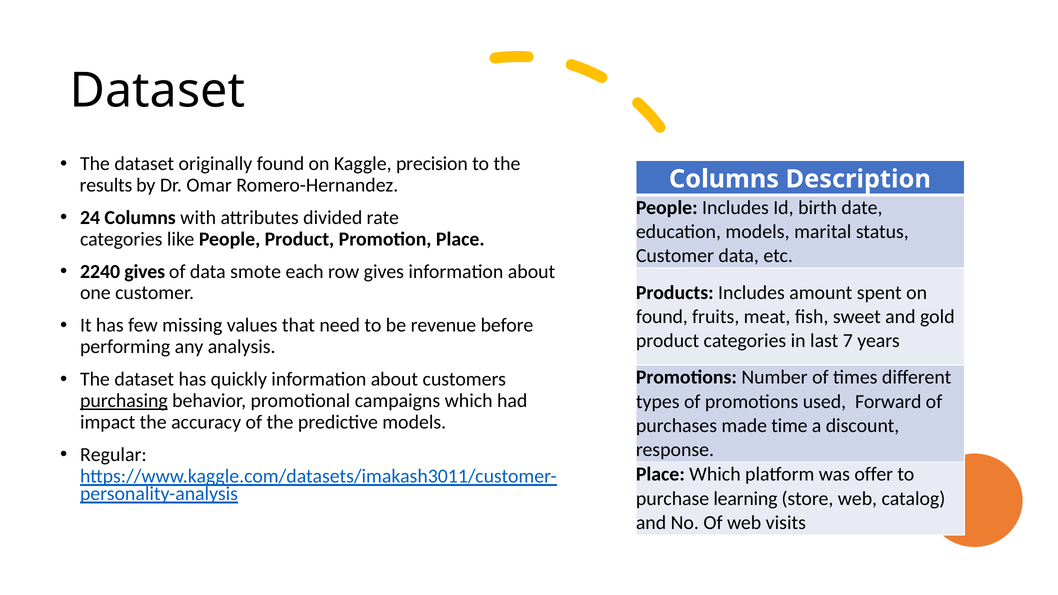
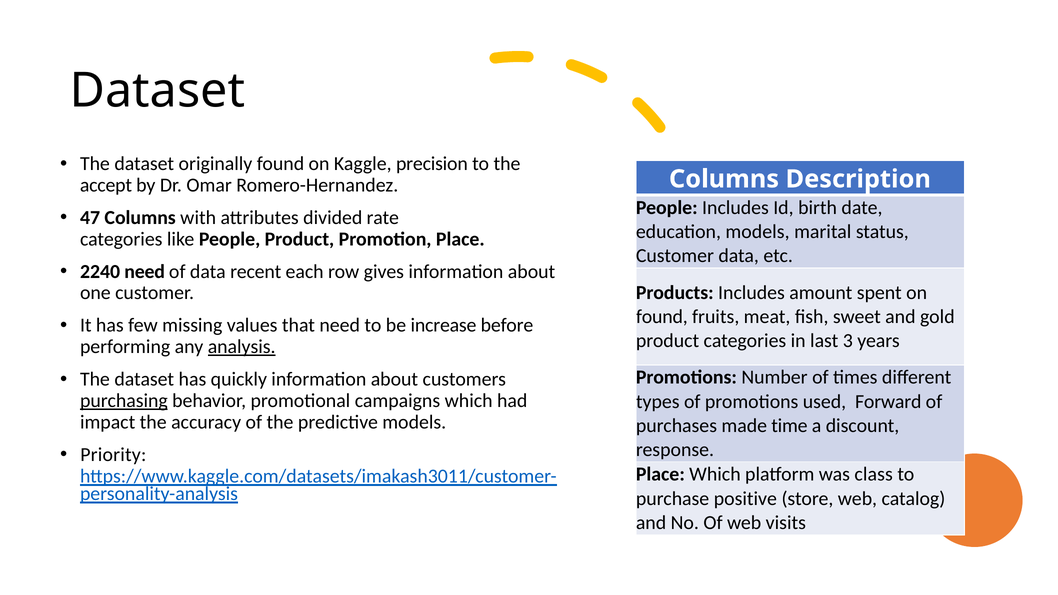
results: results -> accept (106, 185)
24: 24 -> 47 (90, 218)
2240 gives: gives -> need (145, 272)
smote: smote -> recent (256, 272)
revenue: revenue -> increase (443, 325)
7: 7 -> 3 (848, 341)
analysis underline: none -> present (242, 347)
Regular: Regular -> Priority (113, 455)
offer: offer -> class (874, 475)
learning: learning -> positive (745, 499)
